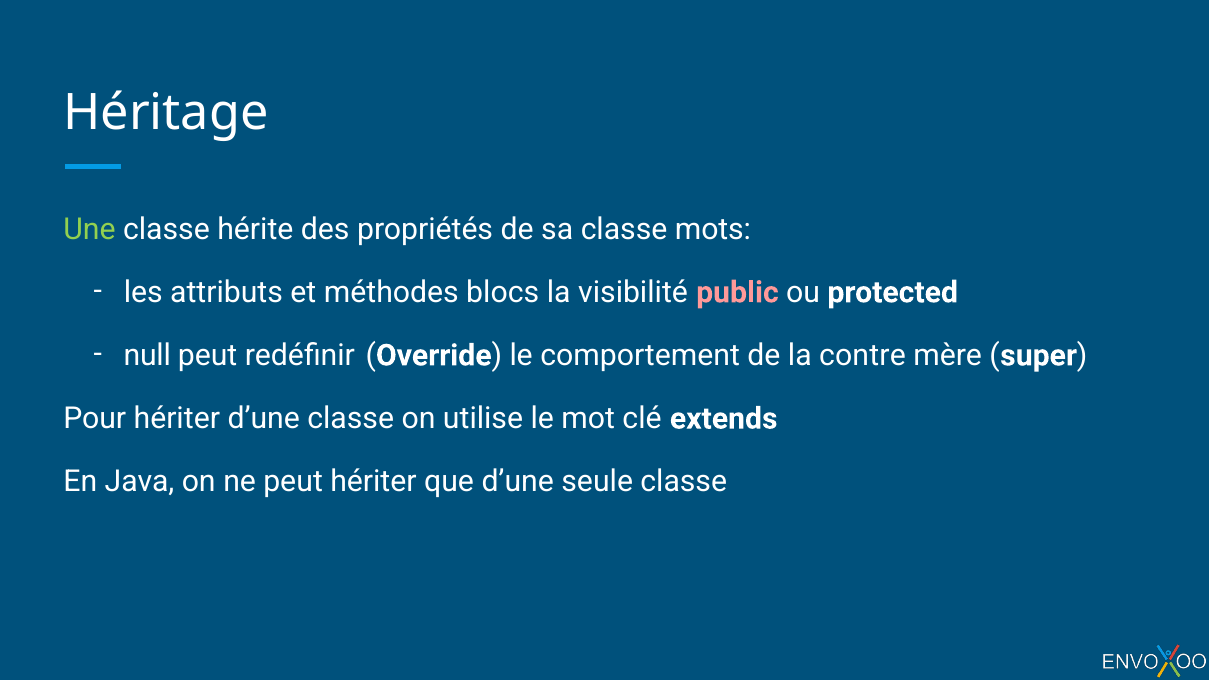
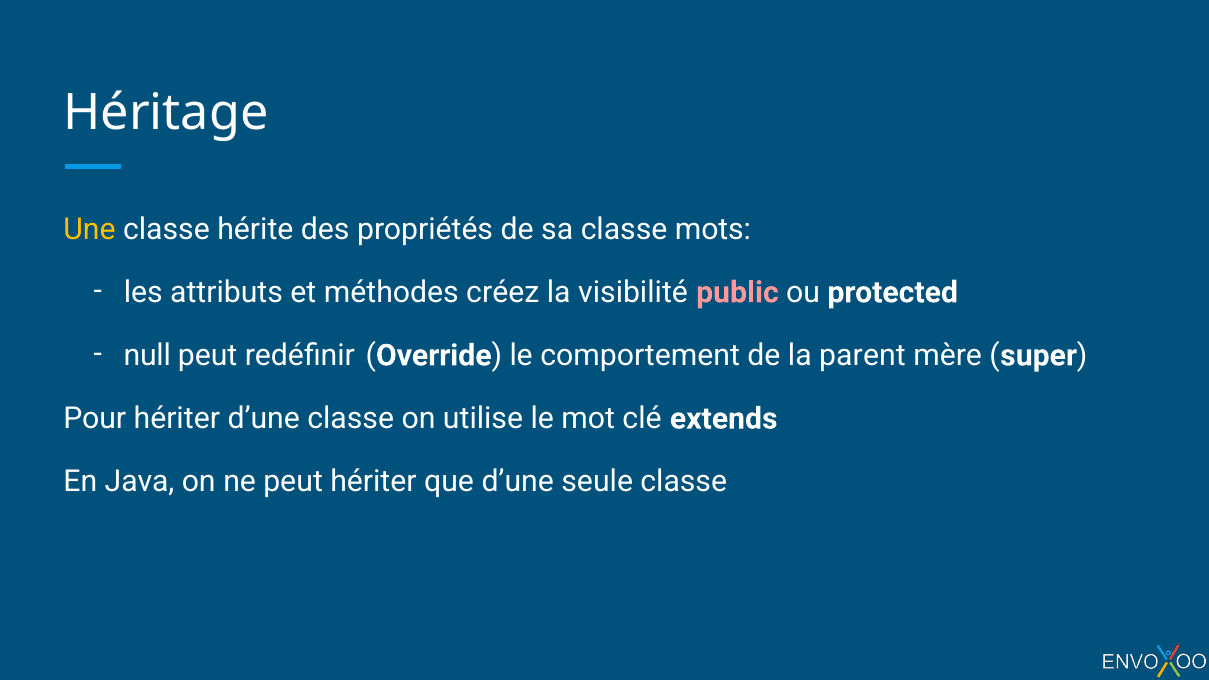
Une colour: light green -> yellow (90, 229)
blocs: blocs -> créez (503, 292)
contre: contre -> parent (862, 356)
